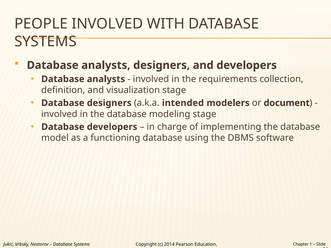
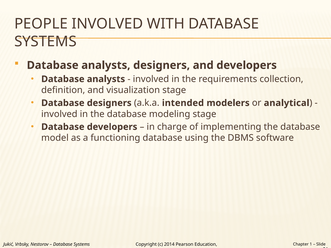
document: document -> analytical (287, 103)
